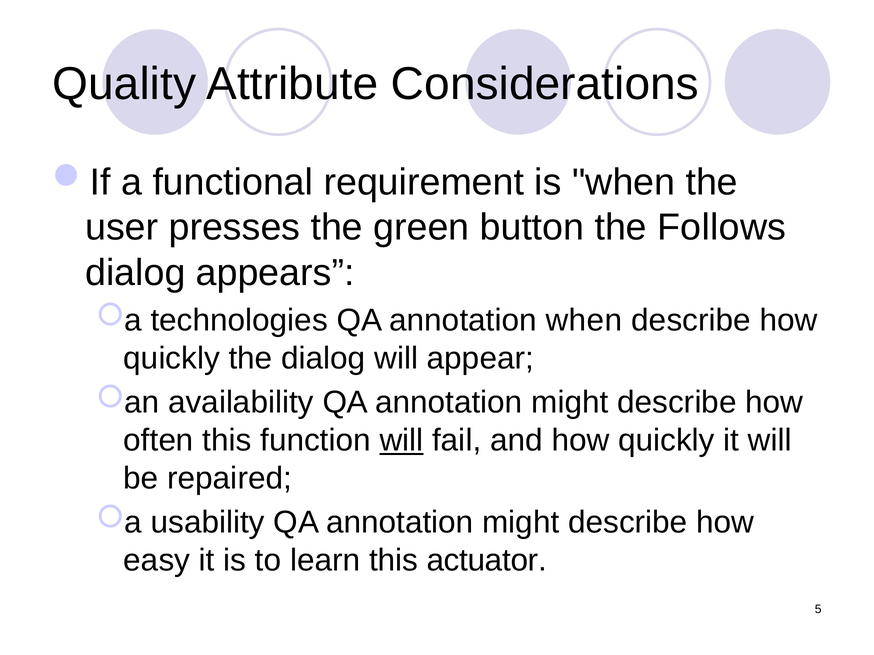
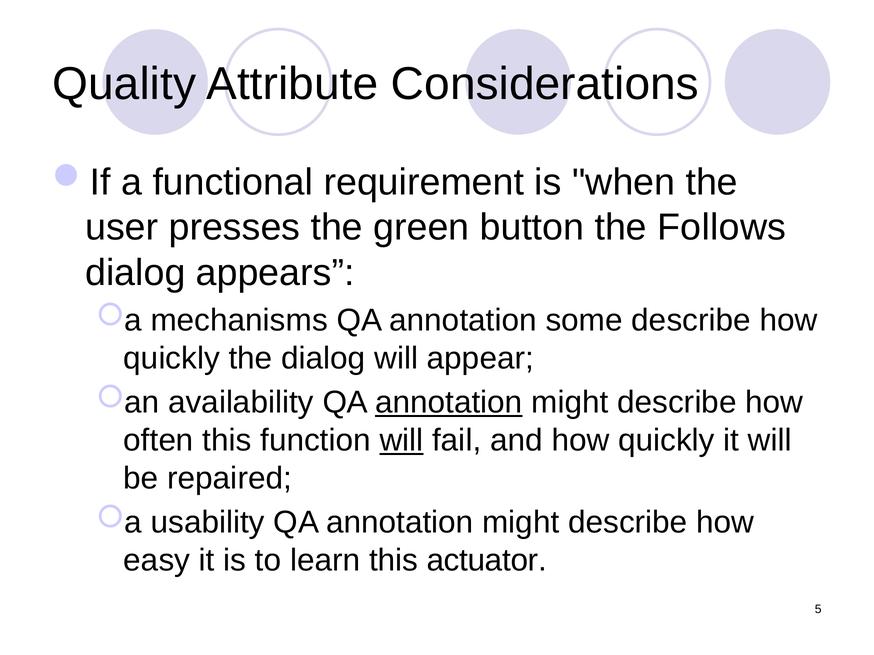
technologies: technologies -> mechanisms (239, 321)
annotation when: when -> some (584, 321)
annotation underline: none -> present (449, 403)
